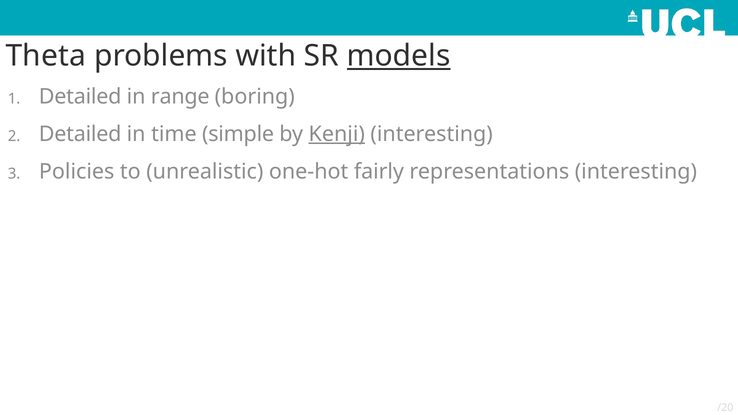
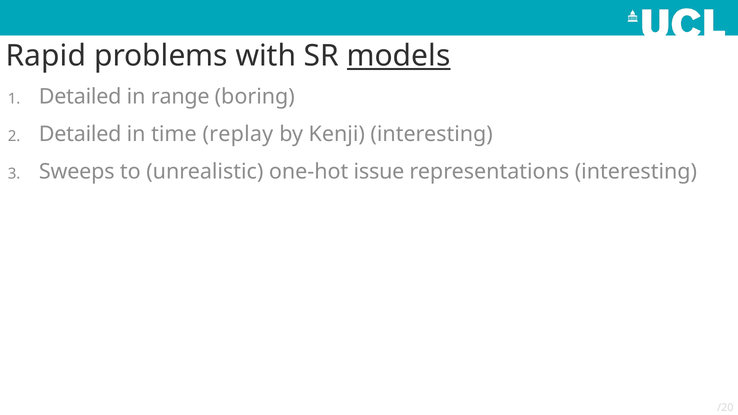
Theta: Theta -> Rapid (46, 56)
simple: simple -> replay (238, 134)
Kenji underline: present -> none (337, 134)
Policies: Policies -> Sweeps (77, 171)
fairly: fairly -> issue (379, 171)
